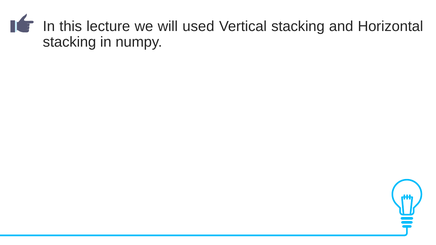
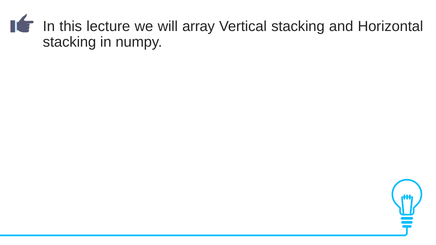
used: used -> array (199, 26)
